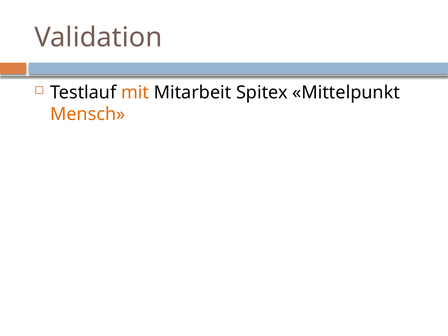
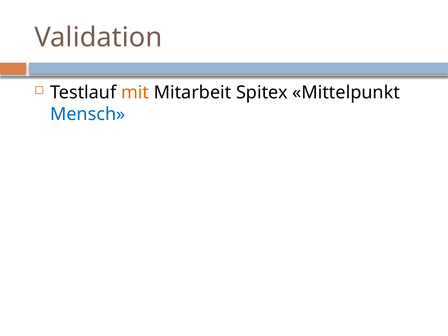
Mensch colour: orange -> blue (88, 114)
